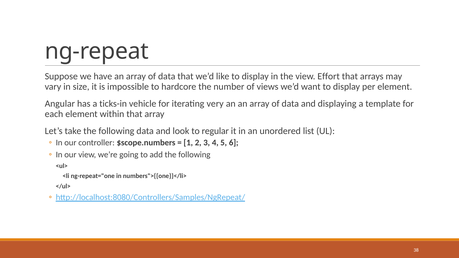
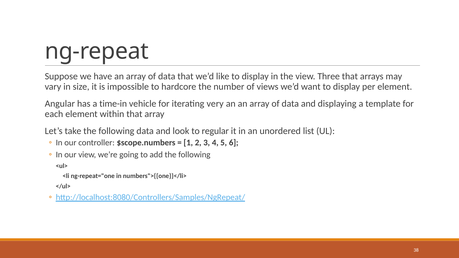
Effort: Effort -> Three (329, 76)
ticks-in: ticks-in -> time-in (113, 104)
